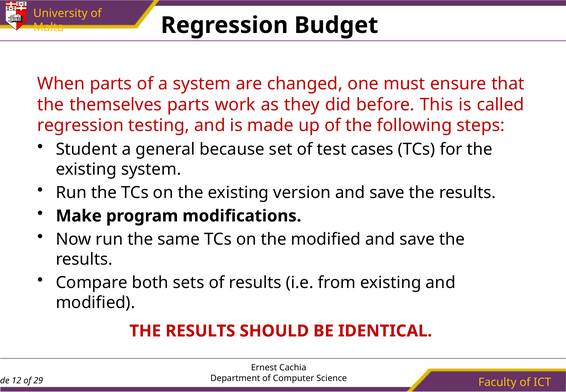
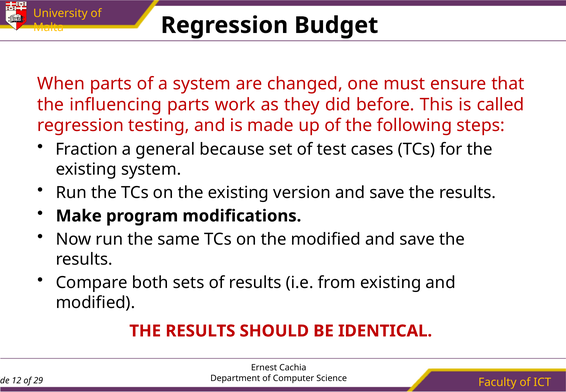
themselves: themselves -> influencing (116, 105)
Student: Student -> Fraction (87, 149)
